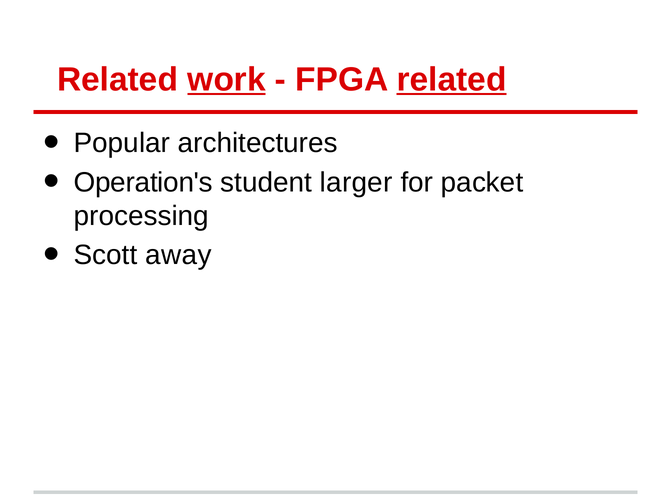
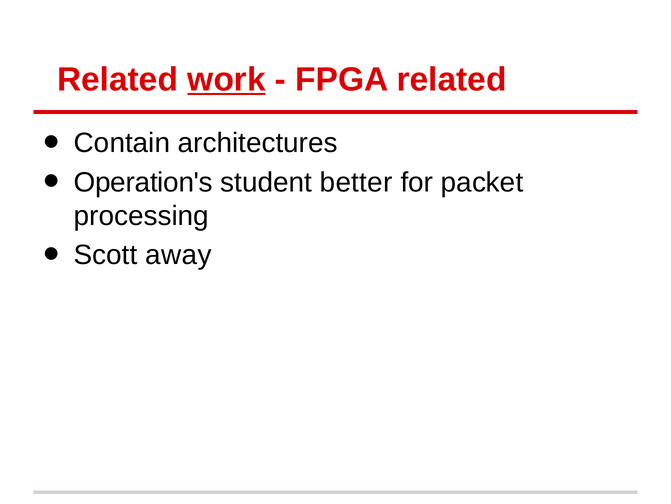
related underline: present -> none (452, 80)
Popular: Popular -> Contain (122, 143)
larger: larger -> better (356, 182)
